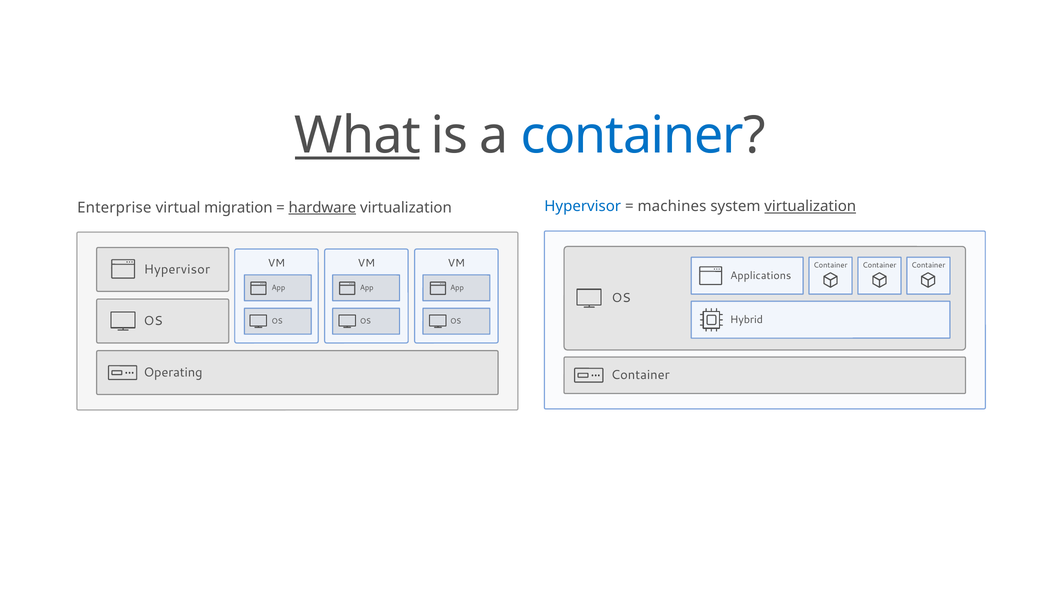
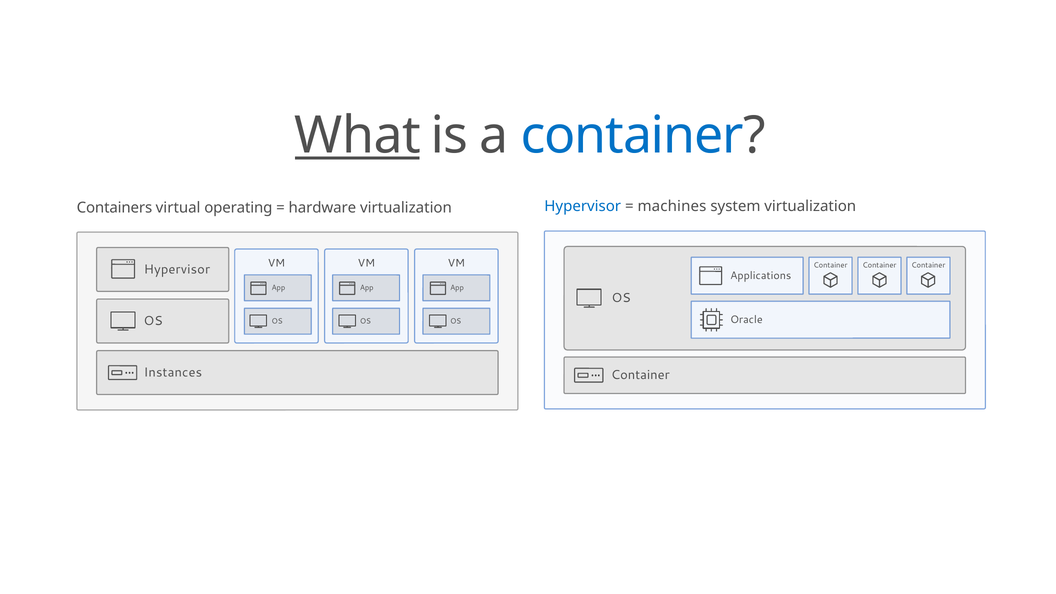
virtualization underline: present -> none (810, 206)
Enterprise: Enterprise -> Containers (114, 208)
migration: migration -> operating (238, 208)
hardware underline: present -> none (322, 208)
Hybrid: Hybrid -> Oracle (746, 320)
Operating: Operating -> Instances (173, 372)
